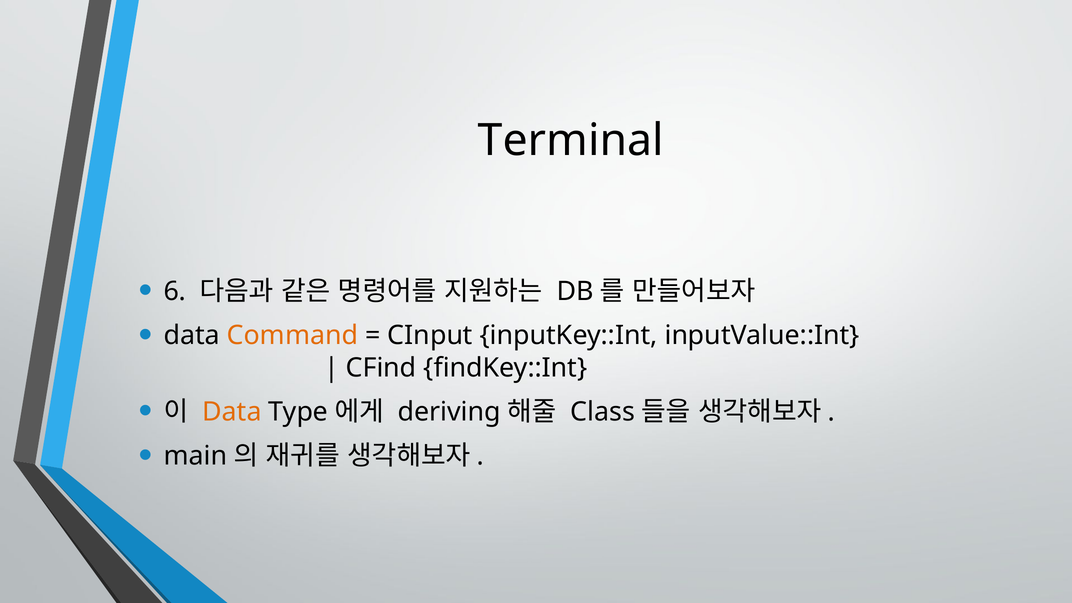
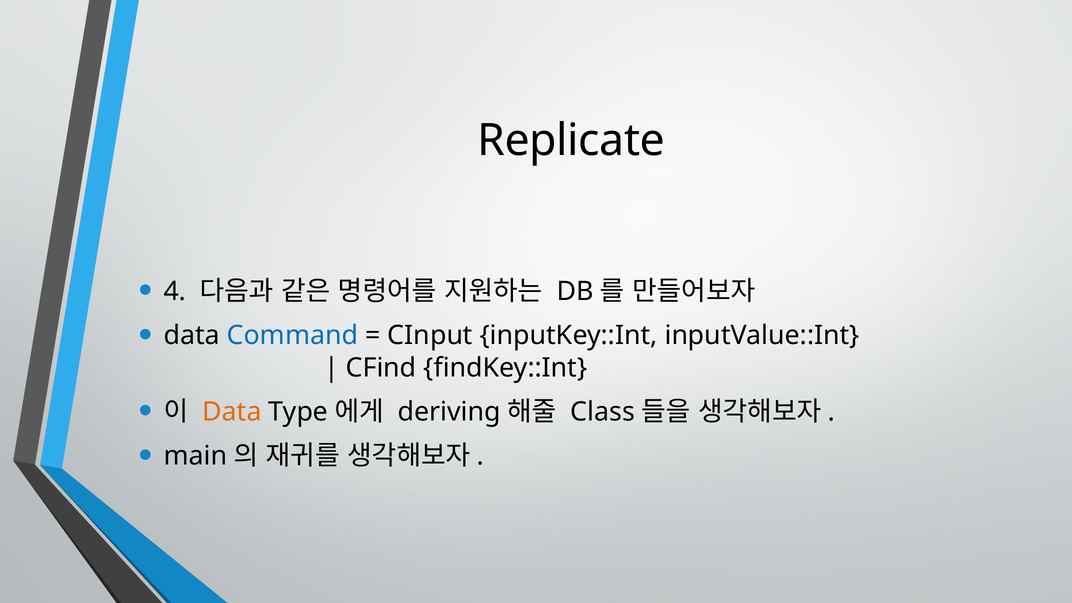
Terminal: Terminal -> Replicate (571, 140)
6: 6 -> 4 (175, 291)
Command colour: orange -> blue (292, 336)
